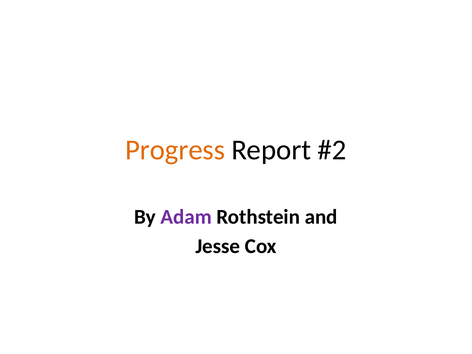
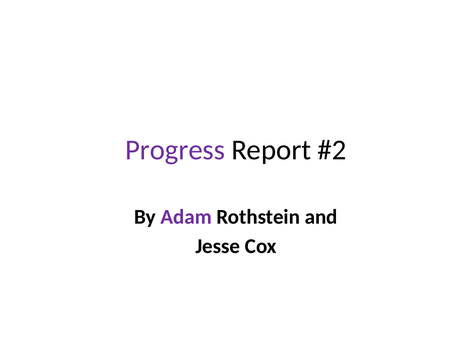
Progress colour: orange -> purple (175, 150)
